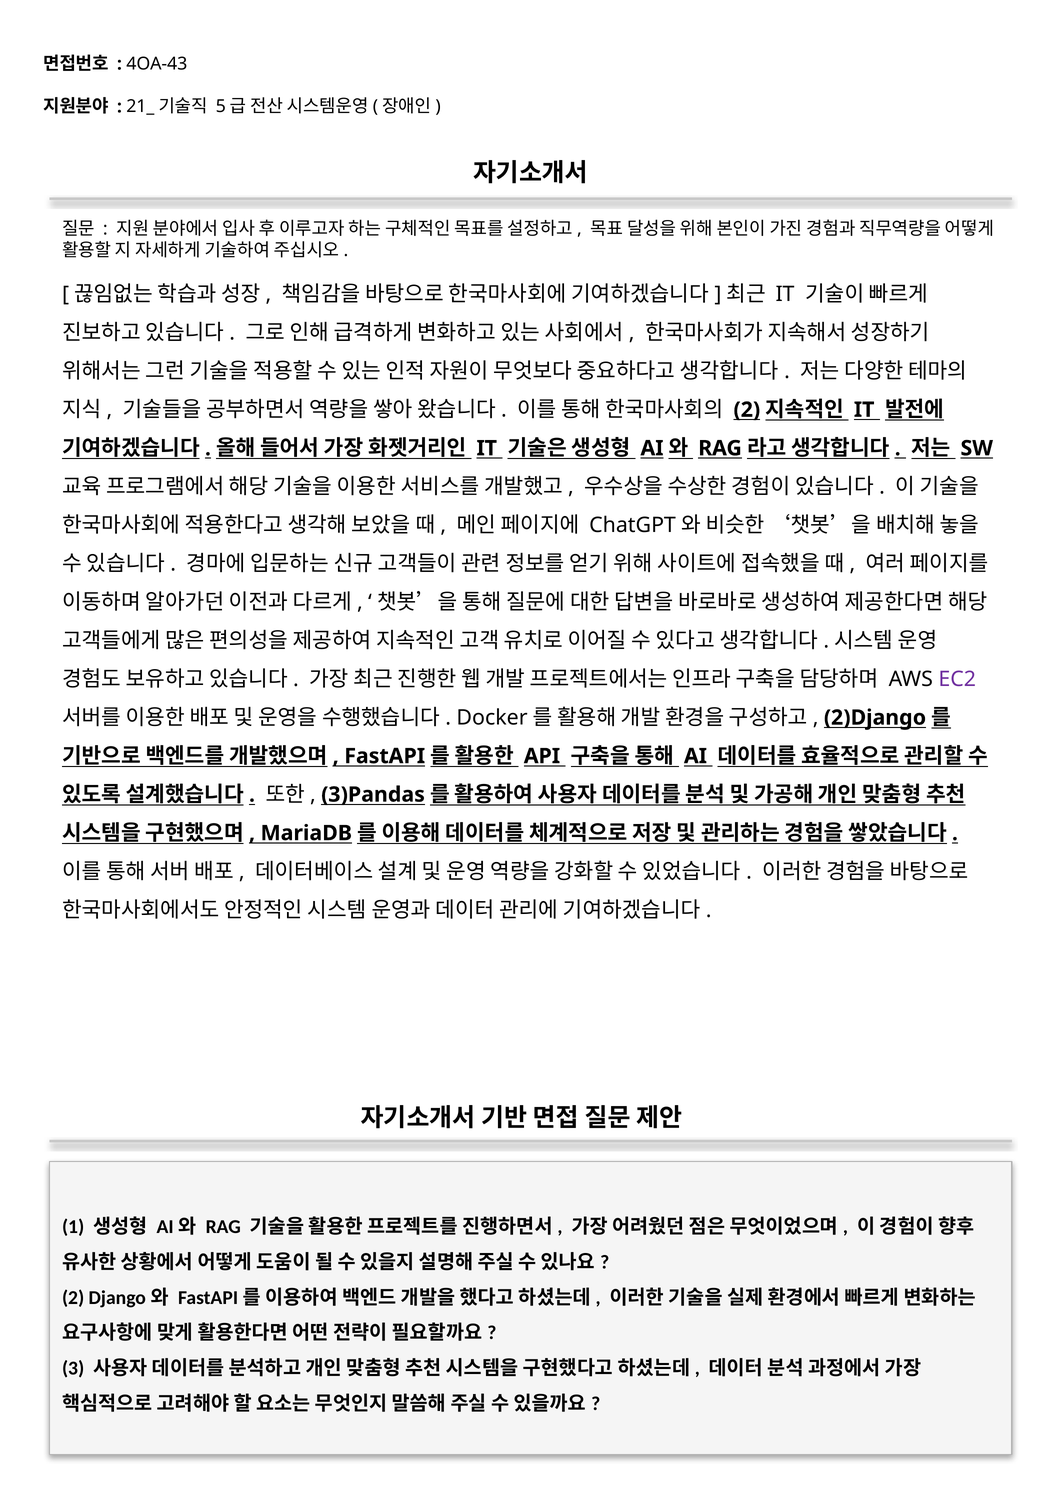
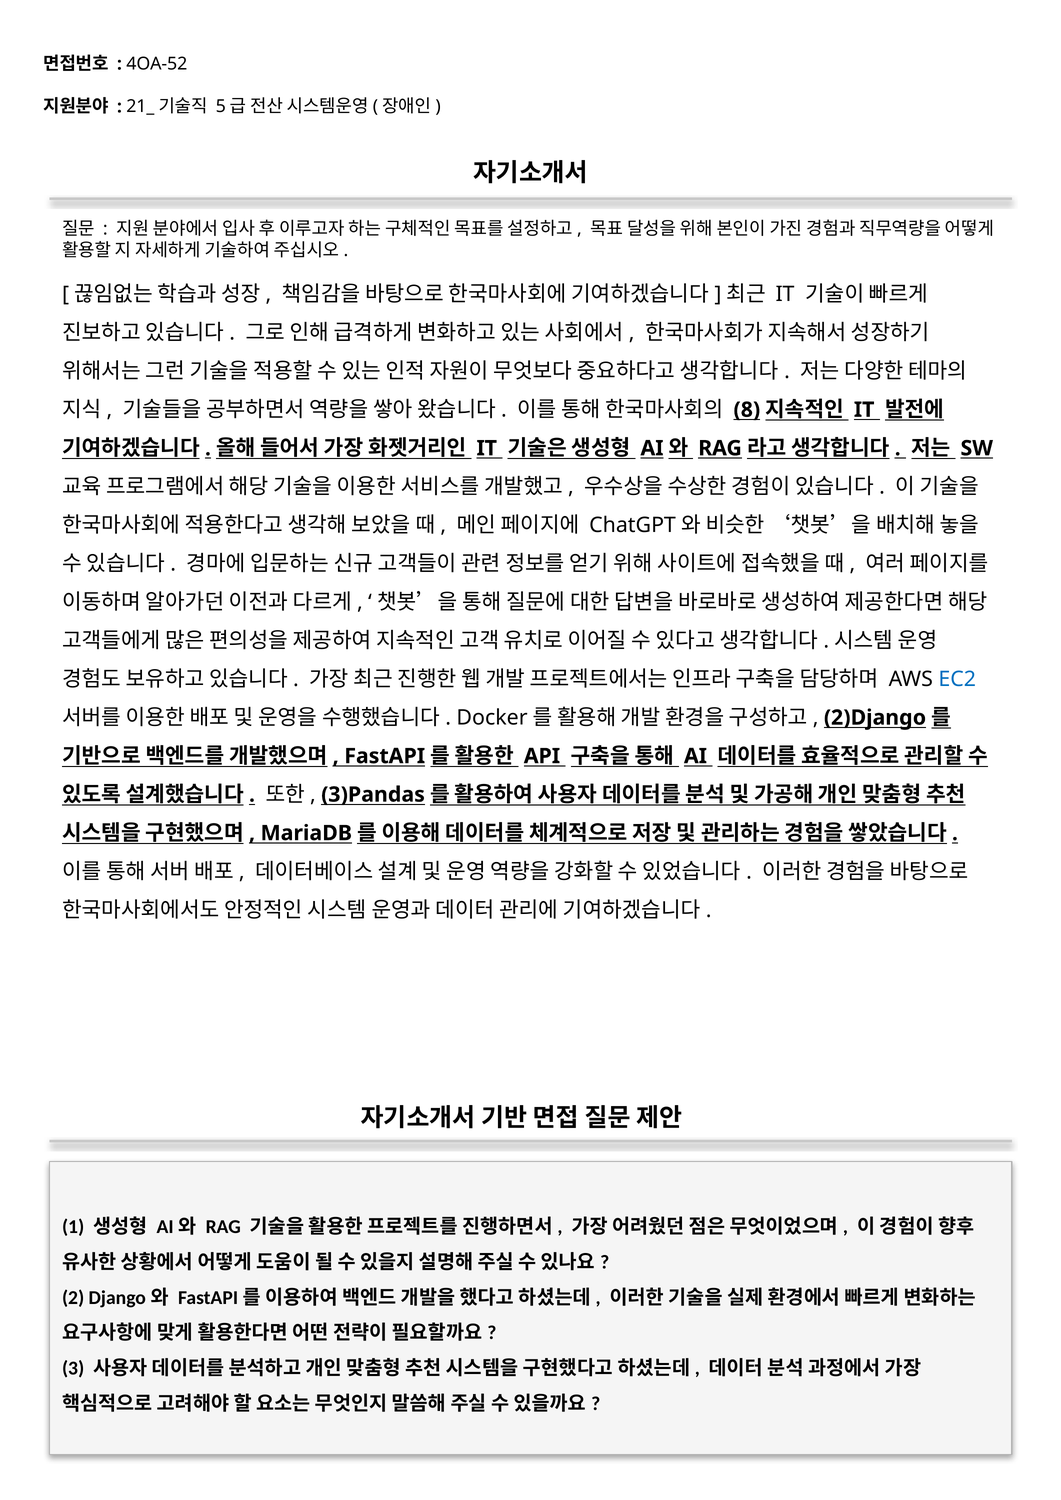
4OA-43: 4OA-43 -> 4OA-52 (157, 64)
2: 2 -> 8 (747, 410)
EC2 colour: purple -> blue (957, 679)
